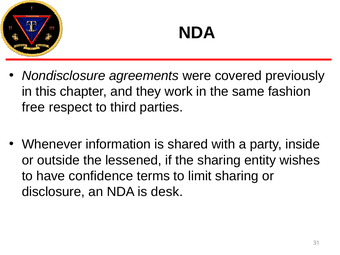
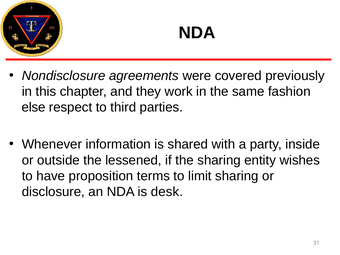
free: free -> else (34, 107)
confidence: confidence -> proposition (101, 176)
